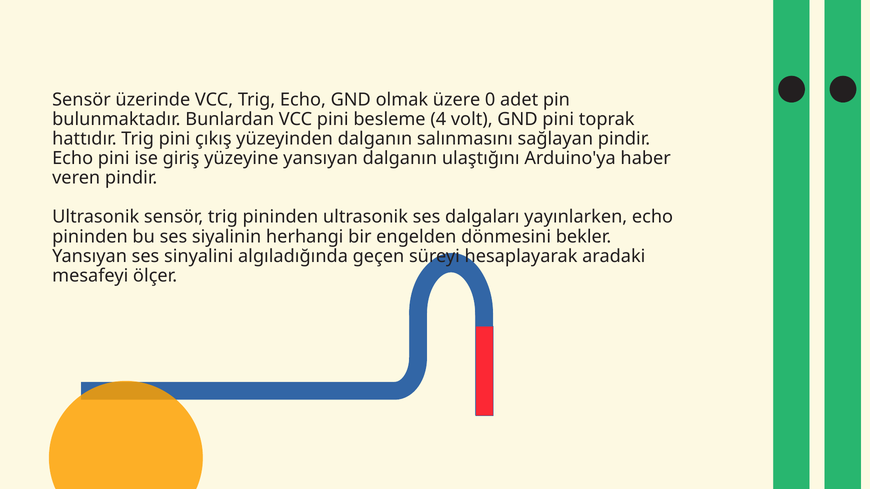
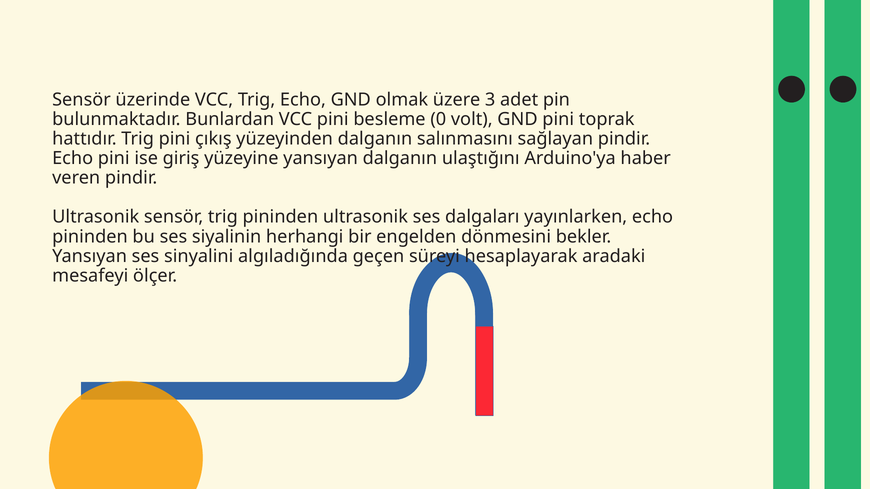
0: 0 -> 3 (490, 100)
4: 4 -> 0 (438, 119)
